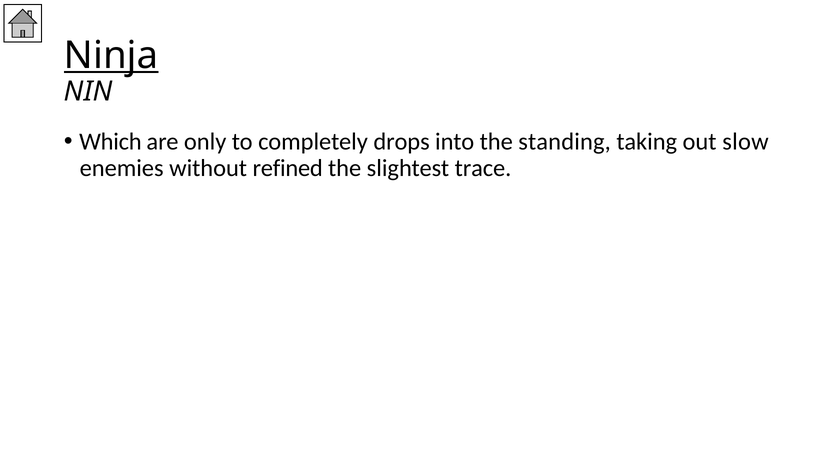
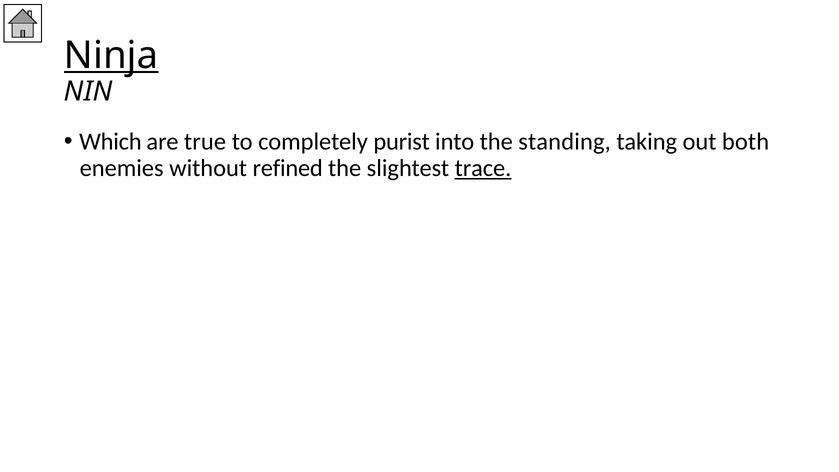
only: only -> true (205, 142)
drops: drops -> purist (402, 142)
slow: slow -> both (746, 142)
trace underline: none -> present (483, 168)
